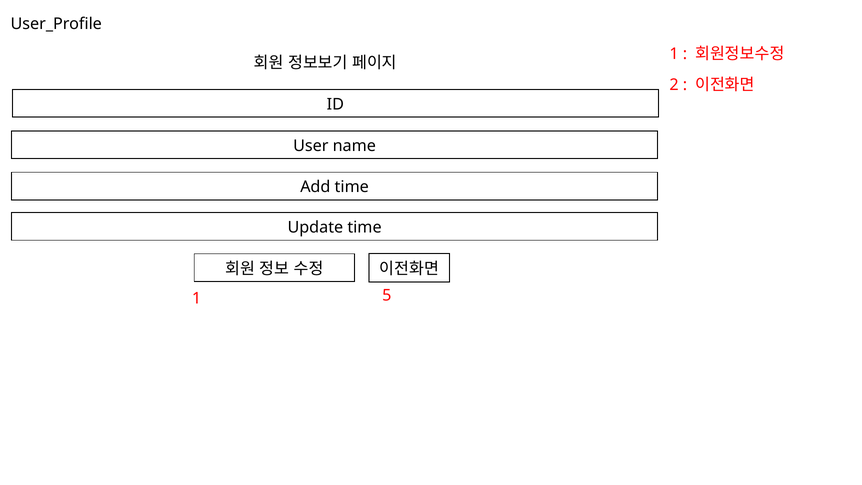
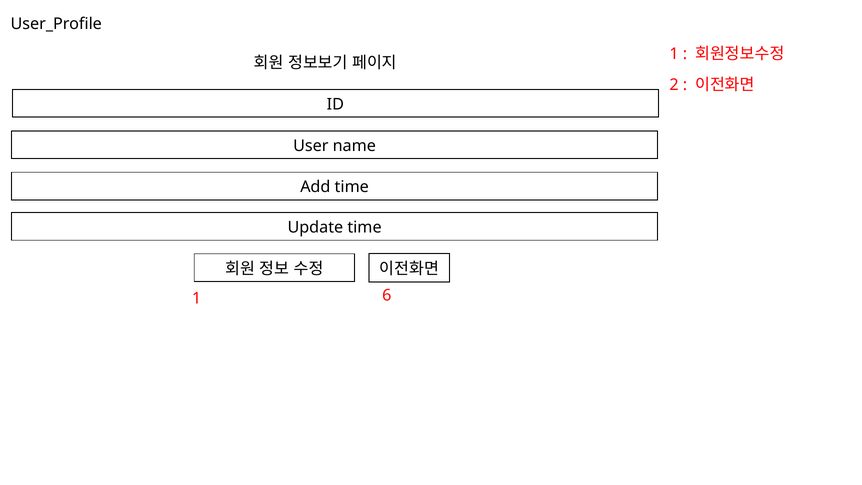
5: 5 -> 6 (387, 295)
